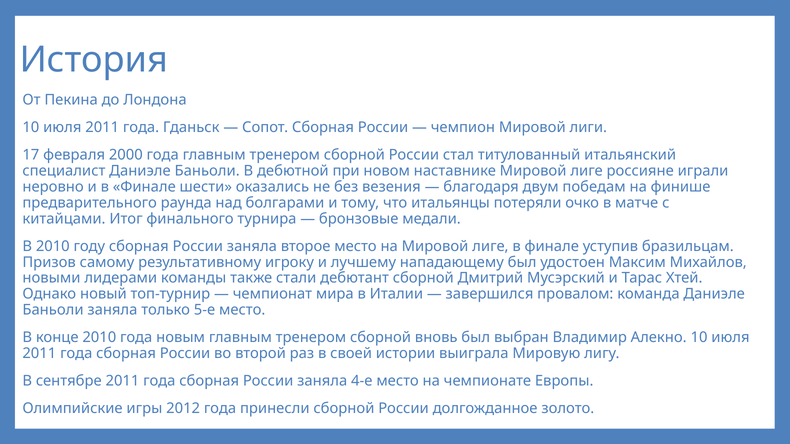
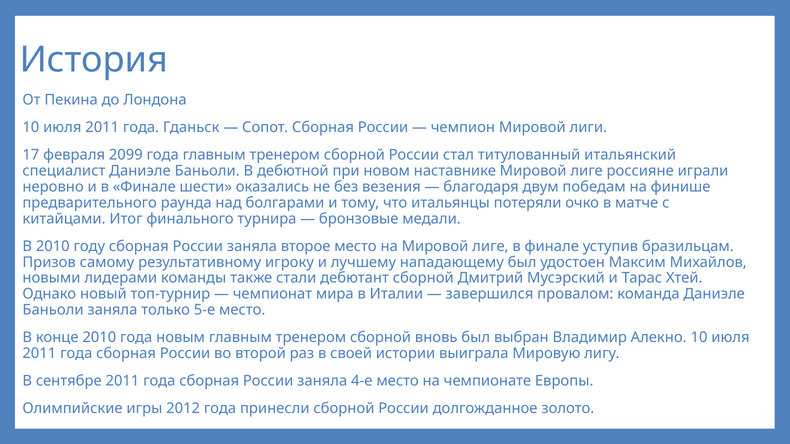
2000: 2000 -> 2099 (126, 155)
